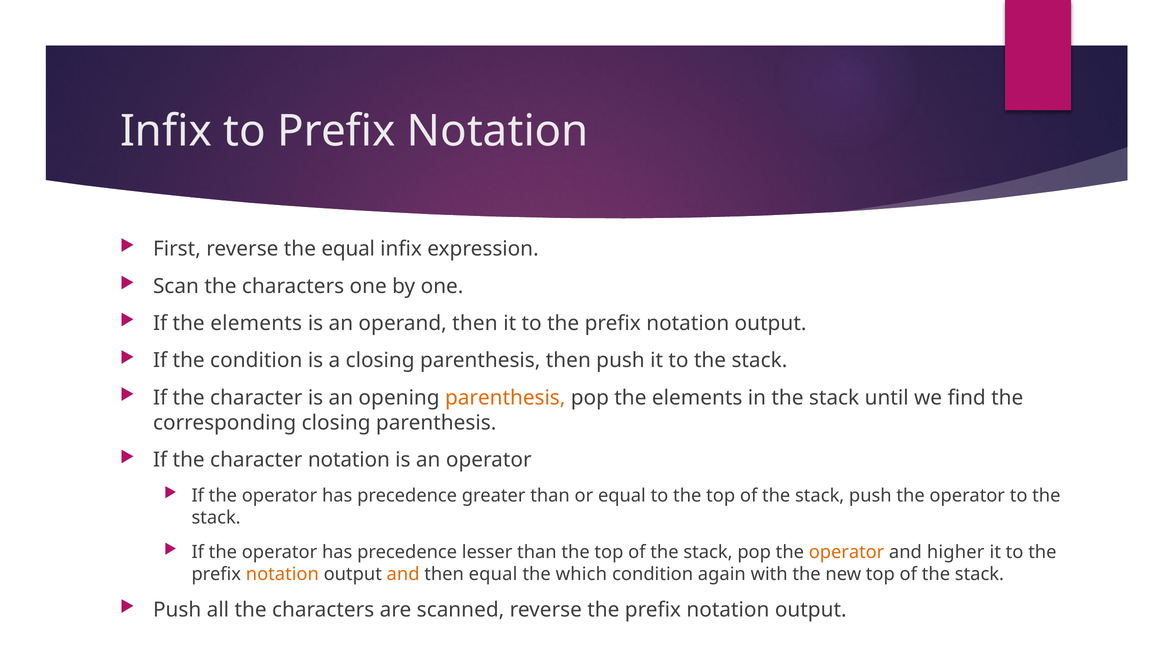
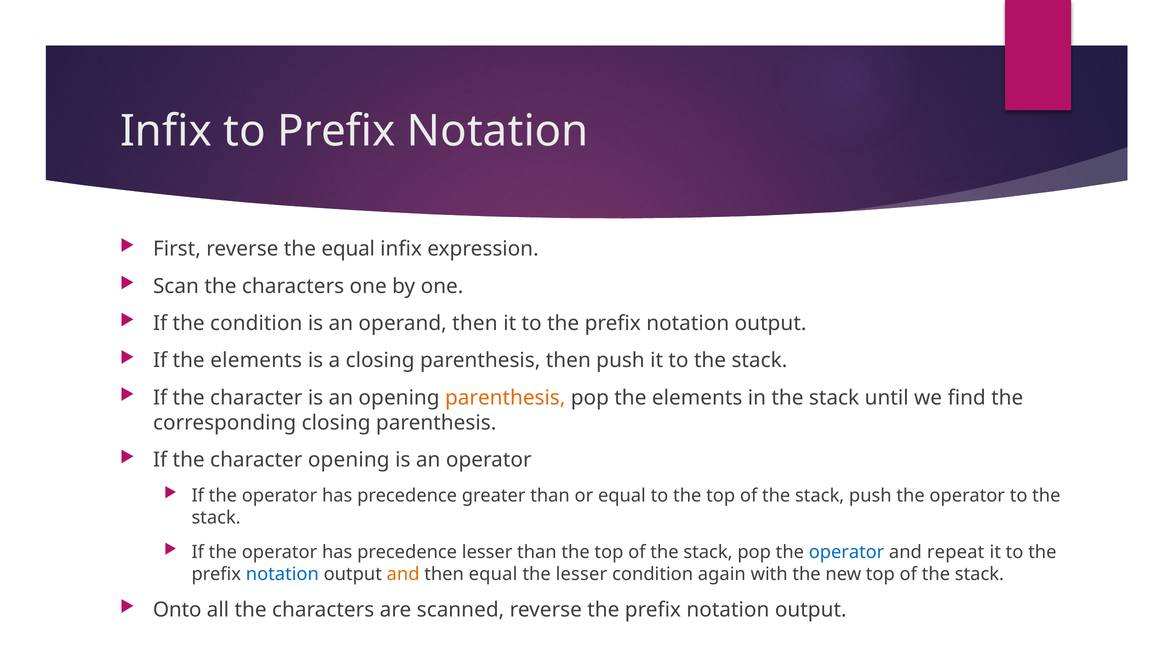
If the elements: elements -> condition (256, 323)
If the condition: condition -> elements (256, 360)
character notation: notation -> opening (349, 460)
operator colour: orange -> blue (847, 551)
higher: higher -> repeat (956, 551)
notation colour: orange -> blue (282, 573)
the which: which -> lesser (581, 573)
Push: Push -> Onto (177, 609)
